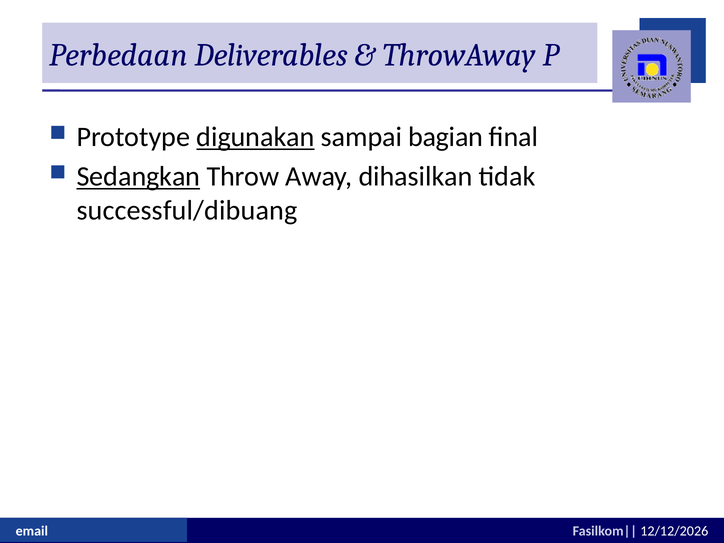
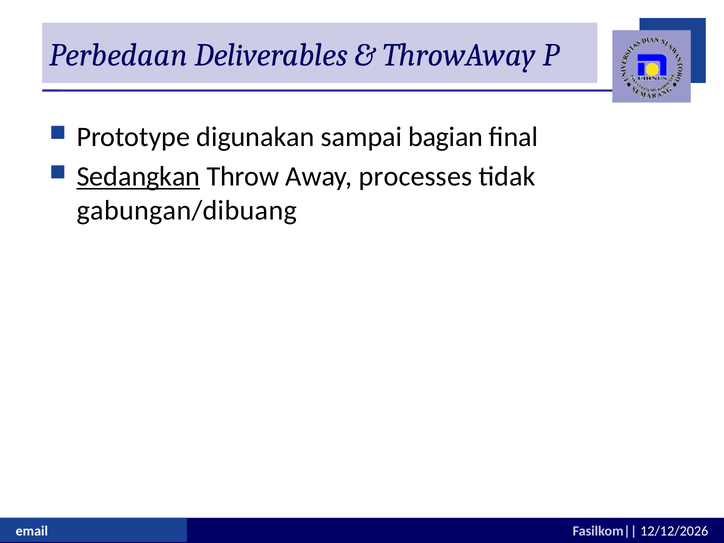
digunakan underline: present -> none (255, 137)
dihasilkan: dihasilkan -> processes (415, 177)
successful/dibuang: successful/dibuang -> gabungan/dibuang (187, 210)
